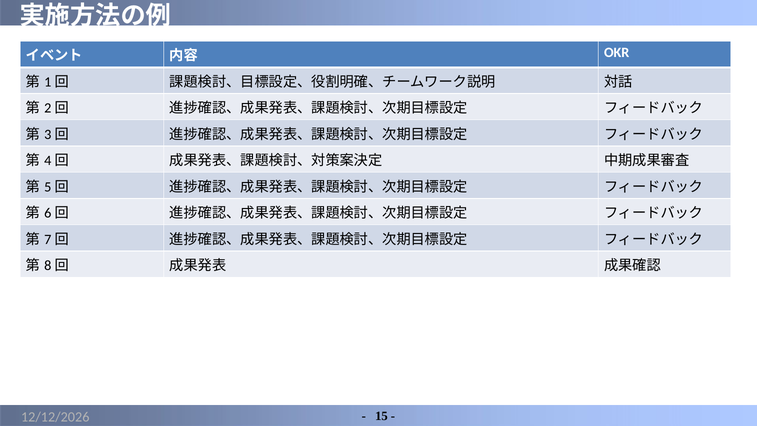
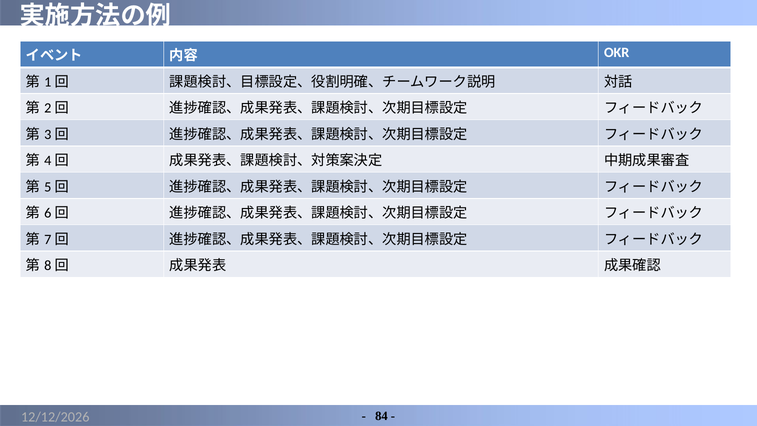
15: 15 -> 84 (381, 416)
